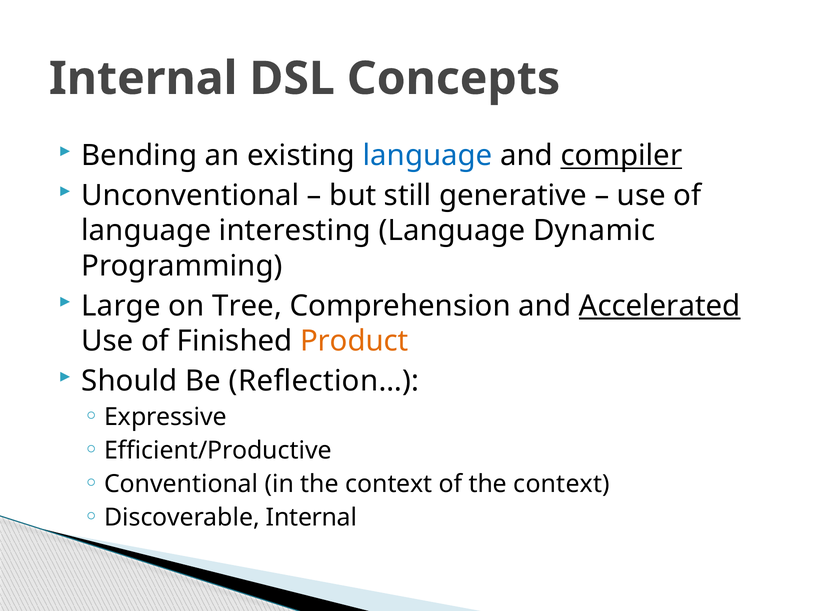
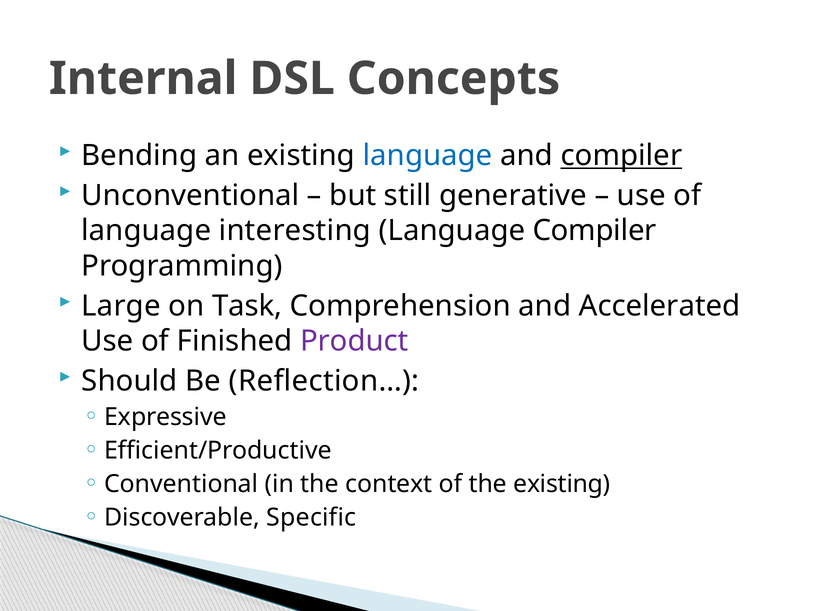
Language Dynamic: Dynamic -> Compiler (595, 231)
Tree: Tree -> Task (247, 306)
Accelerated underline: present -> none (660, 306)
Product colour: orange -> purple (354, 341)
of the context: context -> existing (562, 484)
Discoverable Internal: Internal -> Specific (311, 518)
